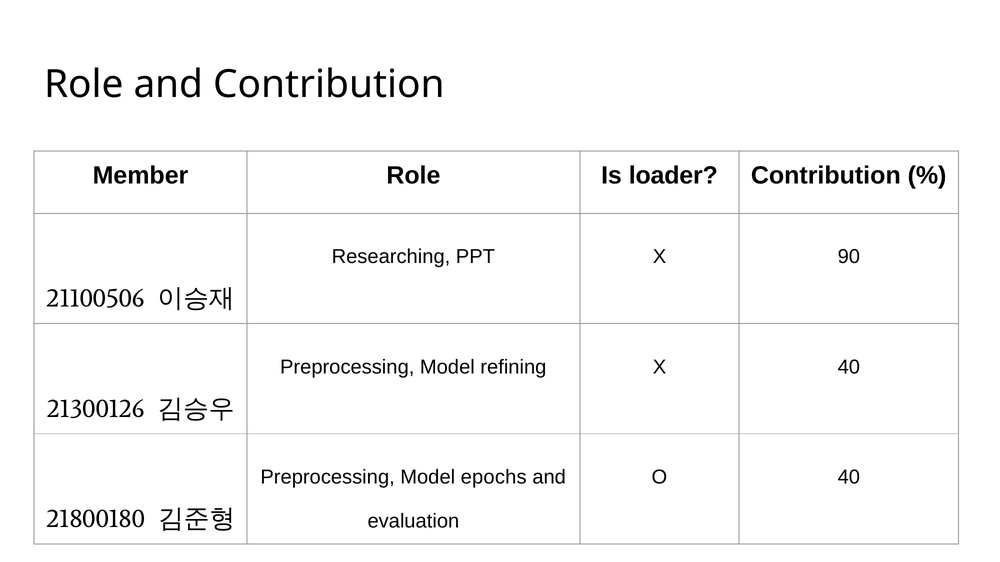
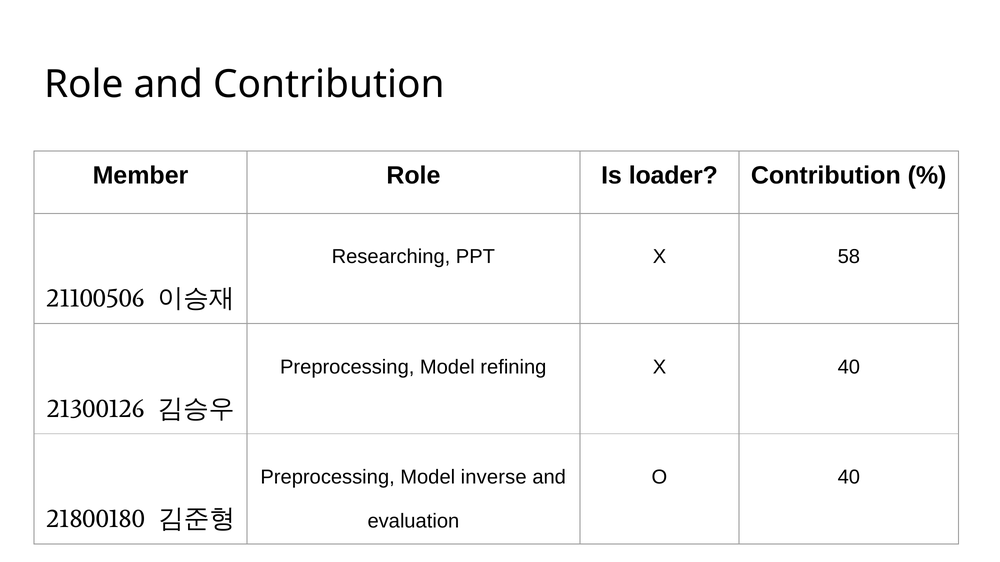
90: 90 -> 58 (849, 257)
epochs: epochs -> inverse (494, 477)
